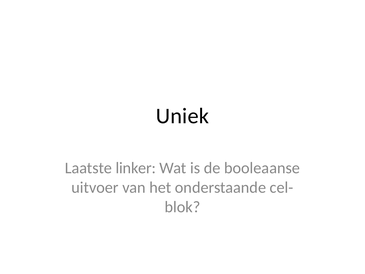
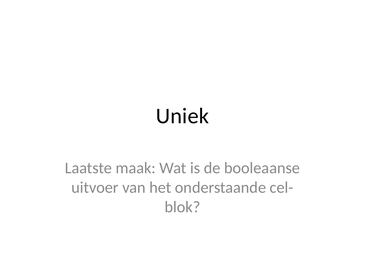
linker: linker -> maak (136, 168)
